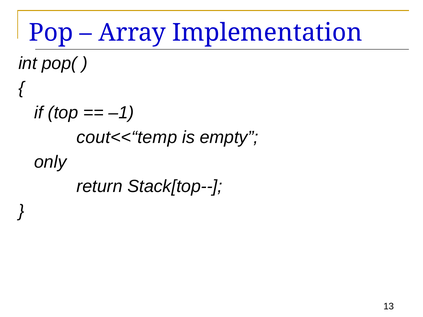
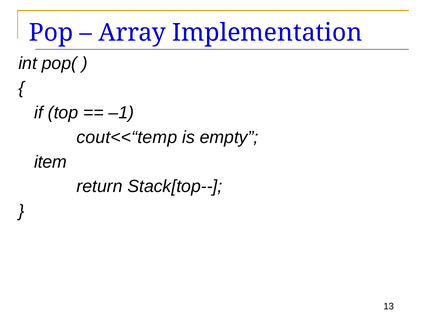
only: only -> item (50, 162)
